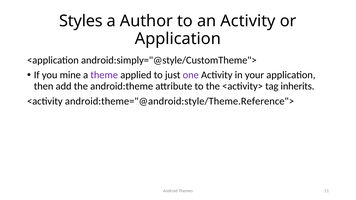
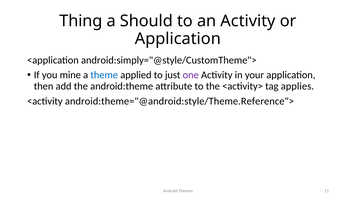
Styles: Styles -> Thing (81, 21)
Author: Author -> Should (146, 21)
theme colour: purple -> blue (104, 75)
inherits: inherits -> applies (297, 86)
